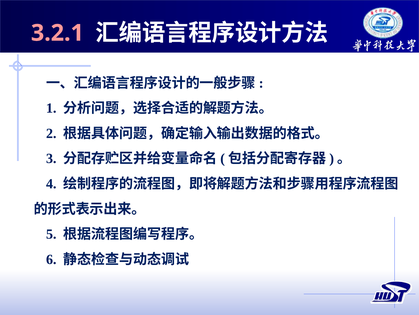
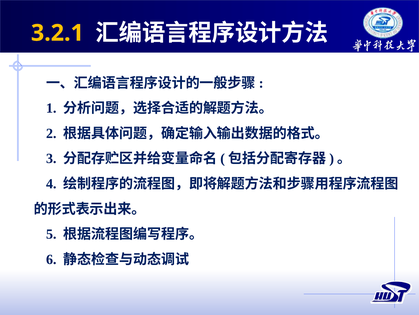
3.2.1 colour: pink -> yellow (57, 33)
